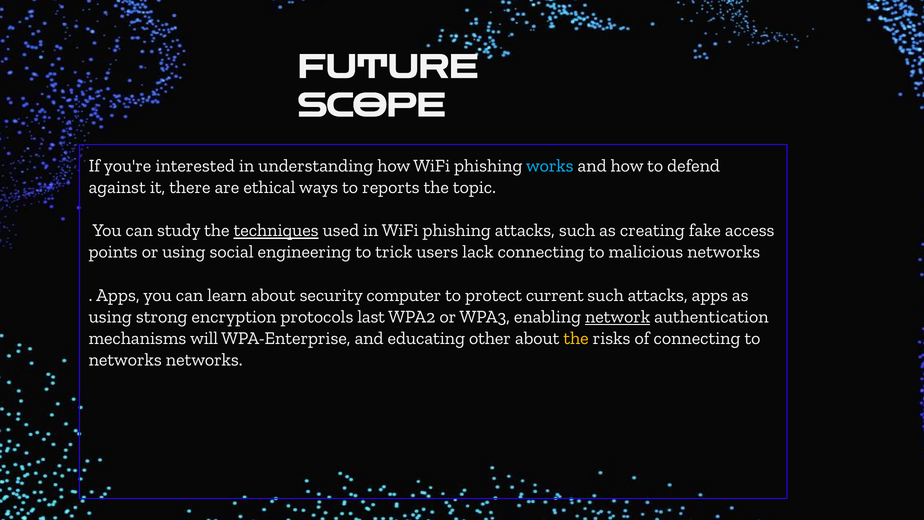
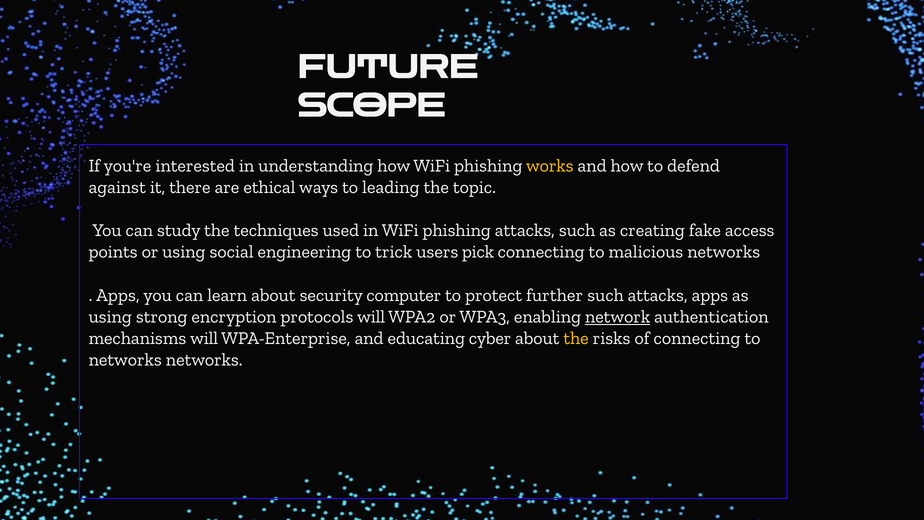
works colour: light blue -> yellow (550, 166)
reports: reports -> leading (391, 187)
techniques underline: present -> none (276, 230)
lack: lack -> pick (478, 252)
current: current -> further (555, 295)
protocols last: last -> will (371, 317)
other: other -> cyber (490, 338)
